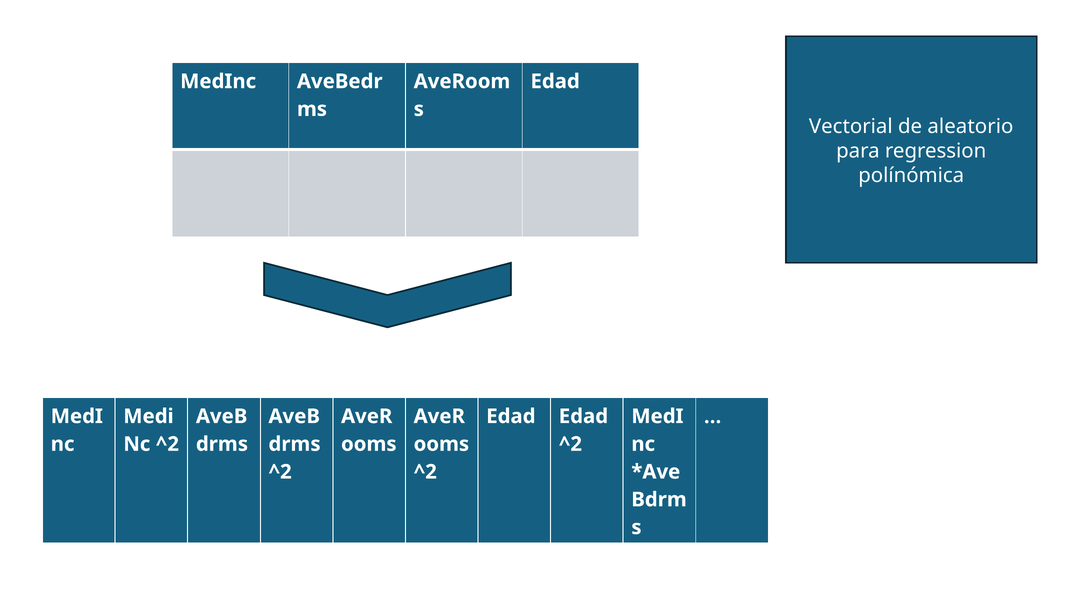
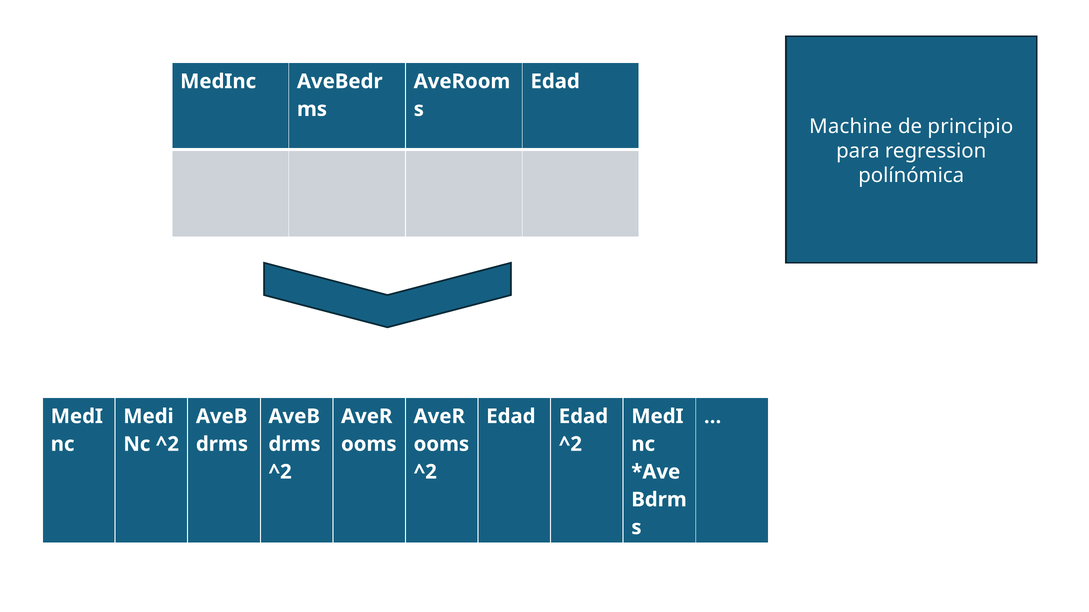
Vectorial: Vectorial -> Machine (851, 127)
aleatorio: aleatorio -> principio (970, 127)
